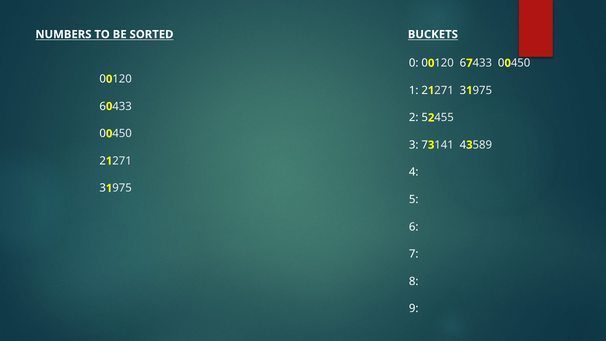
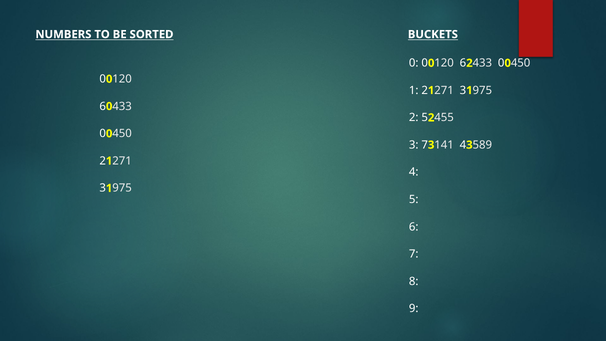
7: 7 -> 2 (469, 63)
